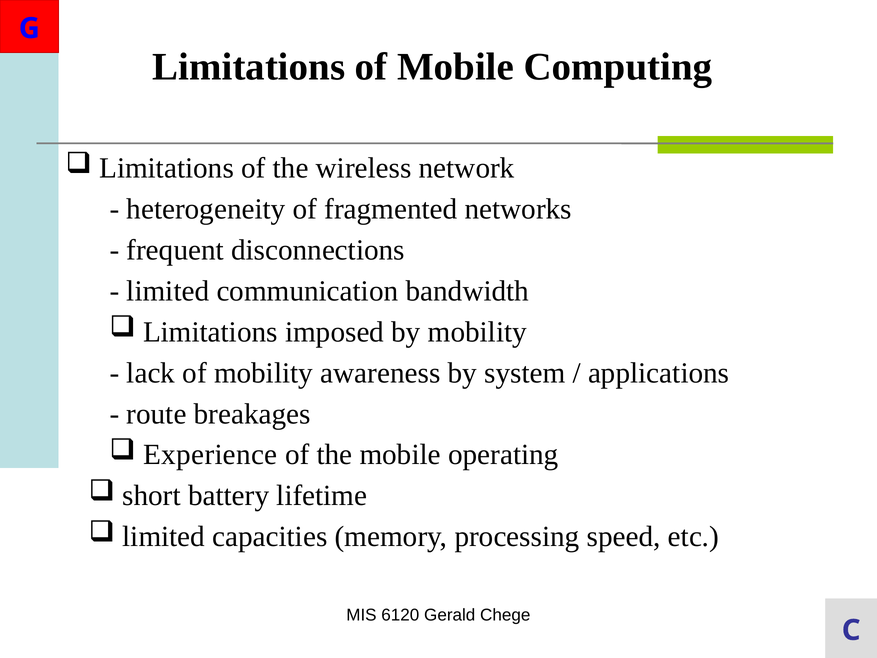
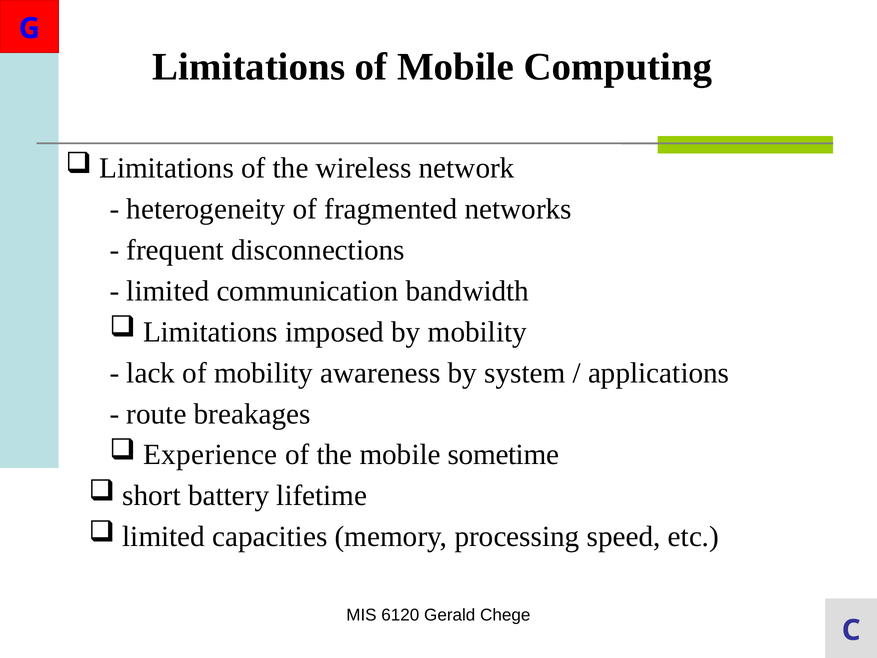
operating: operating -> sometime (503, 455)
